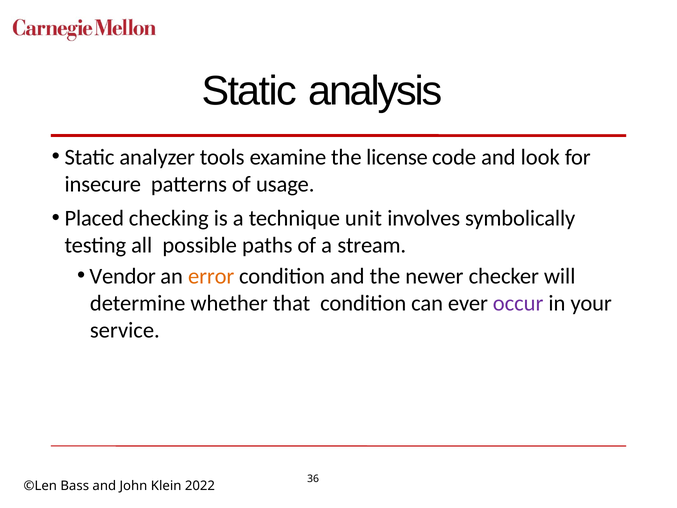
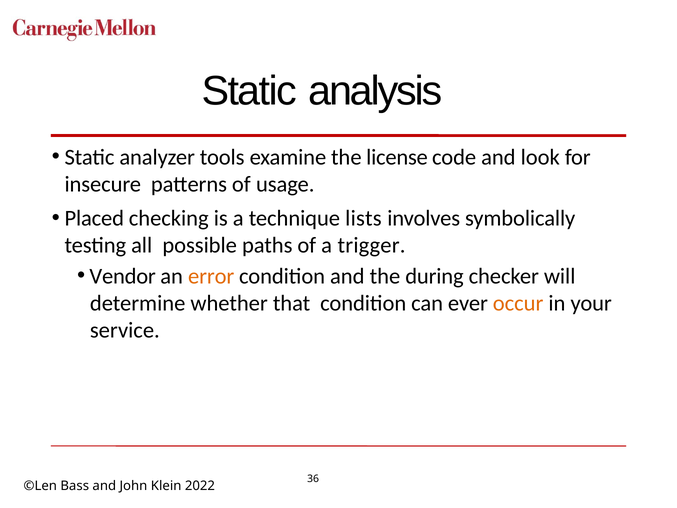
unit: unit -> lists (363, 218)
stream: stream -> trigger (372, 245)
newer: newer -> during (434, 276)
occur colour: purple -> orange (518, 303)
